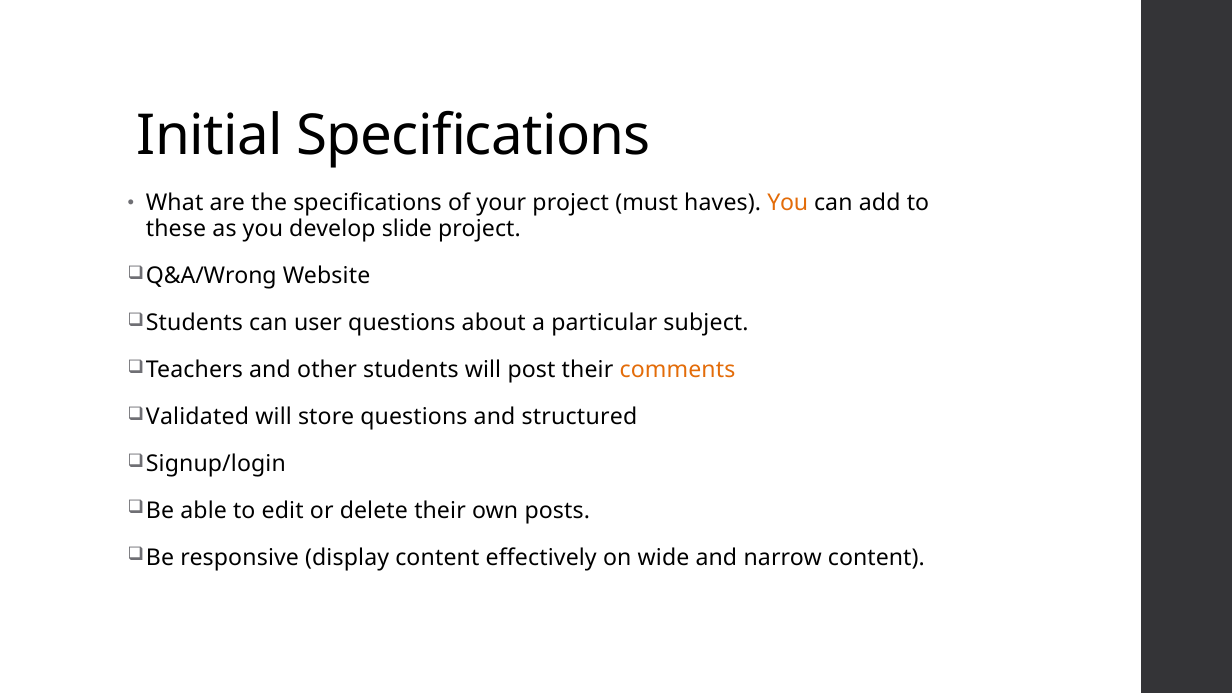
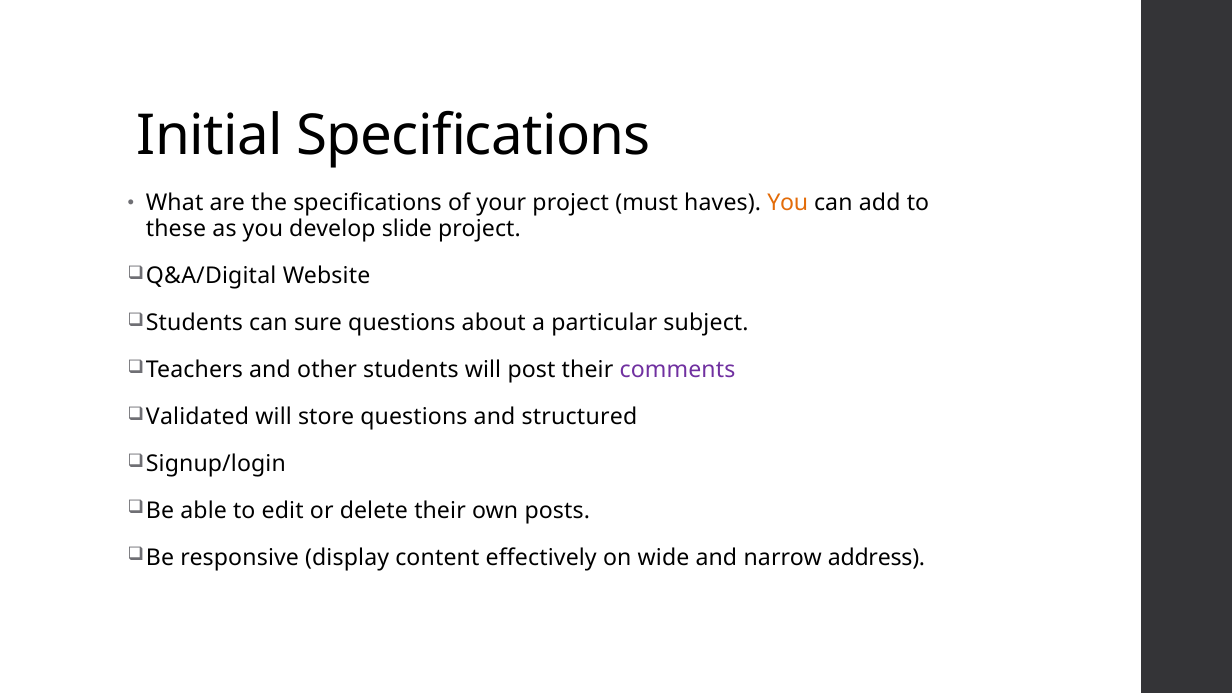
Q&A/Wrong: Q&A/Wrong -> Q&A/Digital (211, 276)
user: user -> sure (318, 323)
comments colour: orange -> purple (677, 370)
narrow content: content -> address (876, 557)
